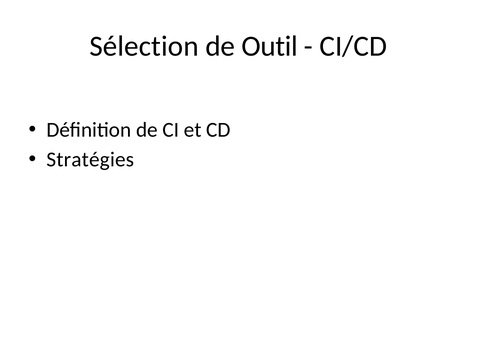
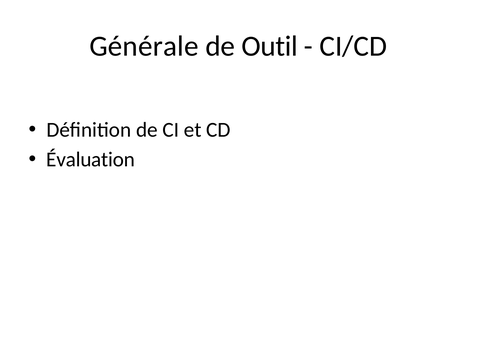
Sélection: Sélection -> Générale (144, 46)
Stratégies: Stratégies -> Évaluation (91, 159)
